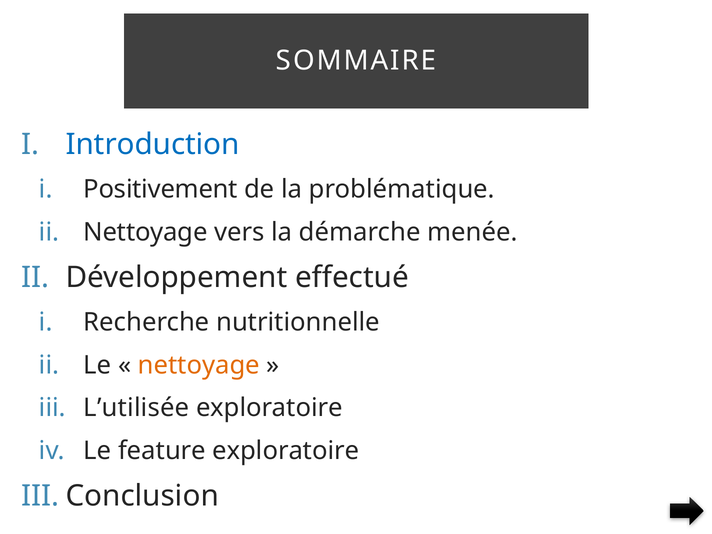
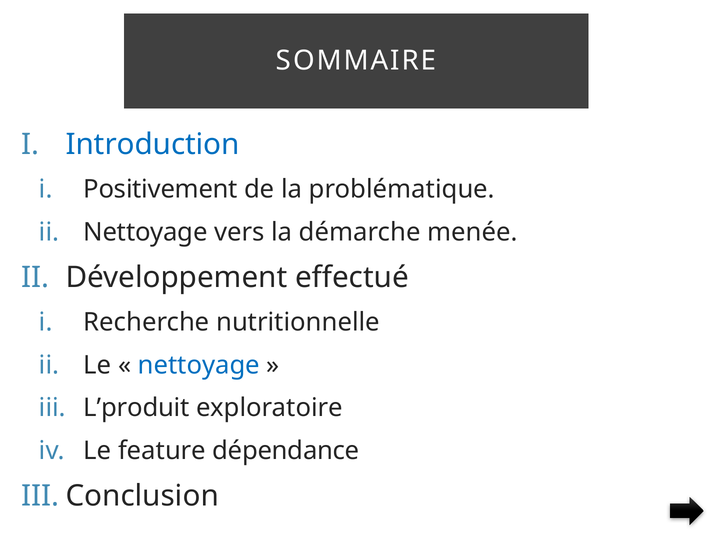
nettoyage colour: orange -> blue (199, 365)
L’utilisée: L’utilisée -> L’produit (137, 408)
feature exploratoire: exploratoire -> dépendance (286, 451)
